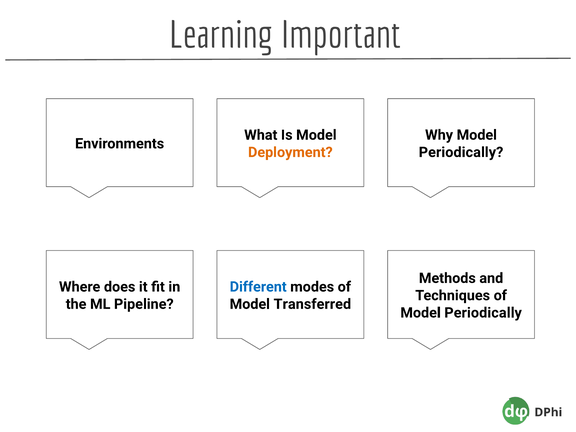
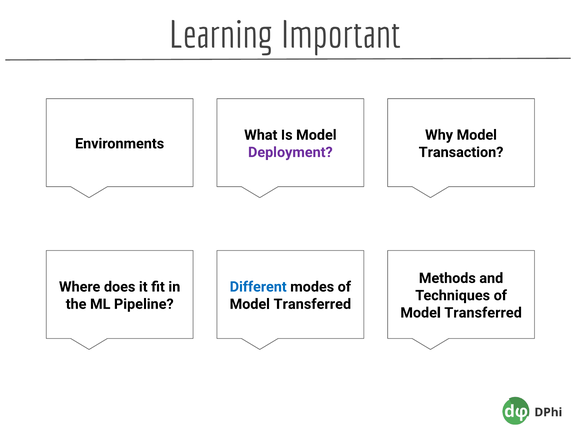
Periodically: Periodically -> Transaction (461, 152)
Deployment colour: orange -> purple (290, 152)
Periodically: Periodically -> Transferred (483, 313)
